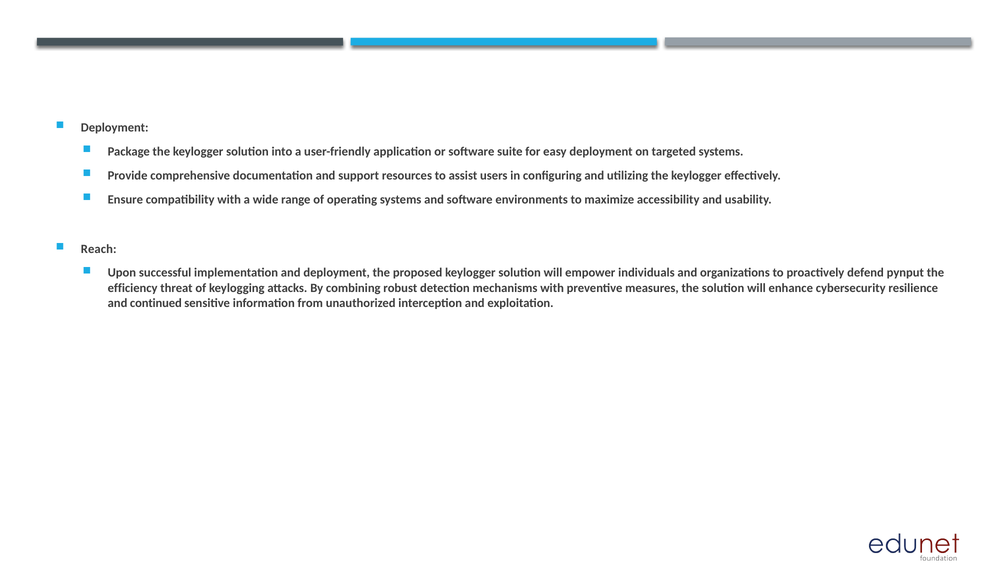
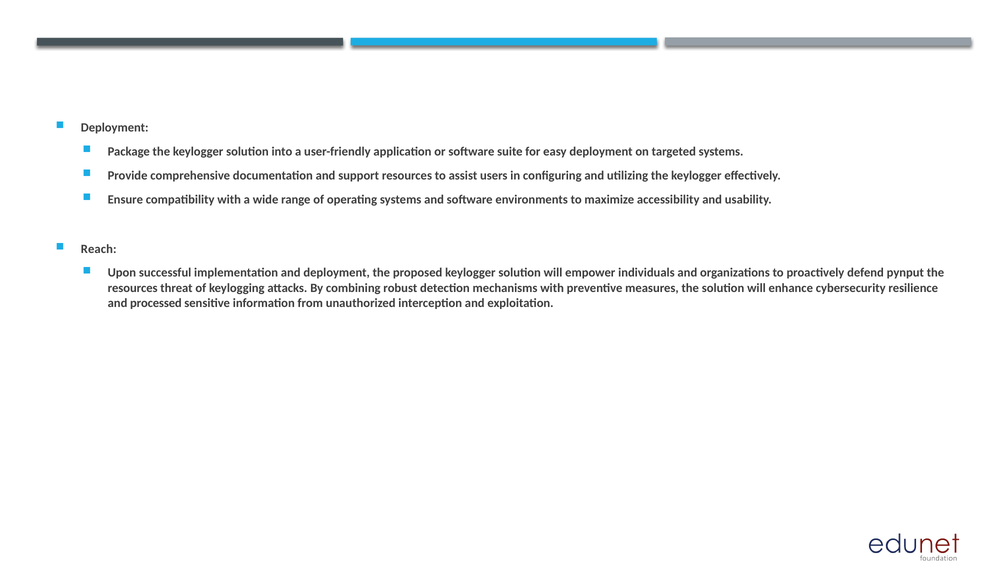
efficiency: efficiency -> resources (133, 288)
continued: continued -> processed (156, 303)
